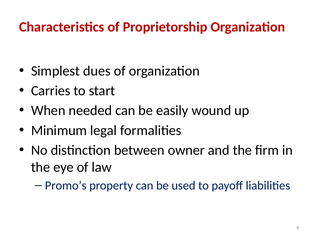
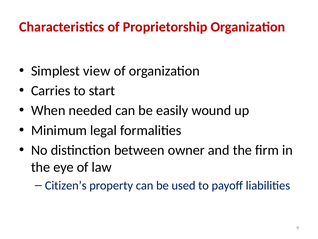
dues: dues -> view (97, 71)
Promo’s: Promo’s -> Citizen’s (66, 185)
